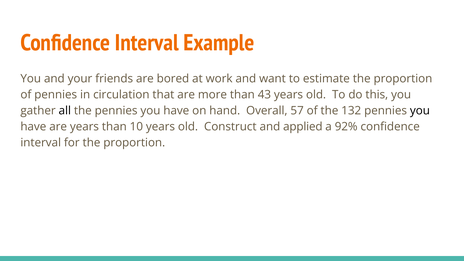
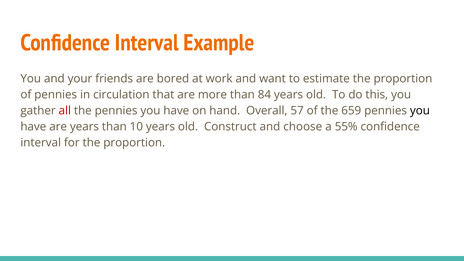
43: 43 -> 84 (264, 95)
all colour: black -> red (65, 111)
132: 132 -> 659 (351, 111)
applied: applied -> choose (303, 127)
92%: 92% -> 55% (346, 127)
